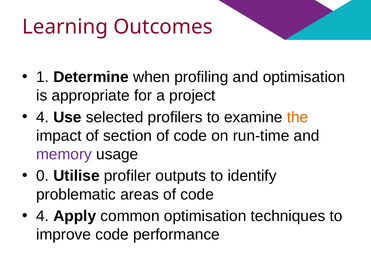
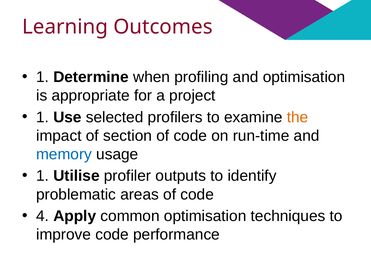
4: 4 -> 1 (43, 117)
memory colour: purple -> blue (64, 154)
0: 0 -> 1 (43, 176)
